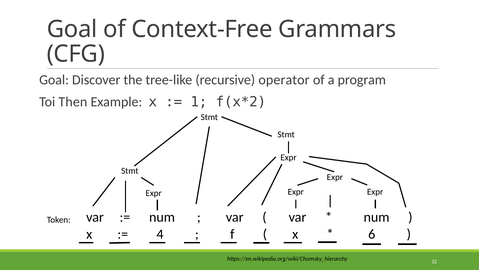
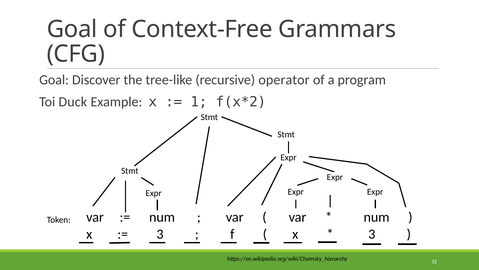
Then: Then -> Duck (73, 102)
4: 4 -> 3 (160, 234)
6: 6 -> 3 (372, 234)
